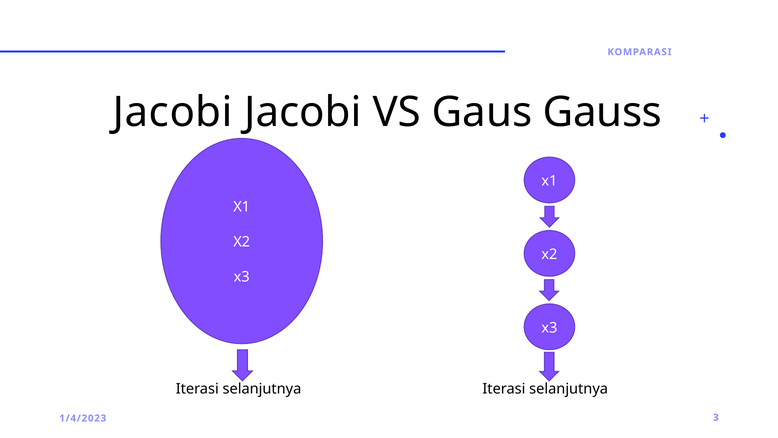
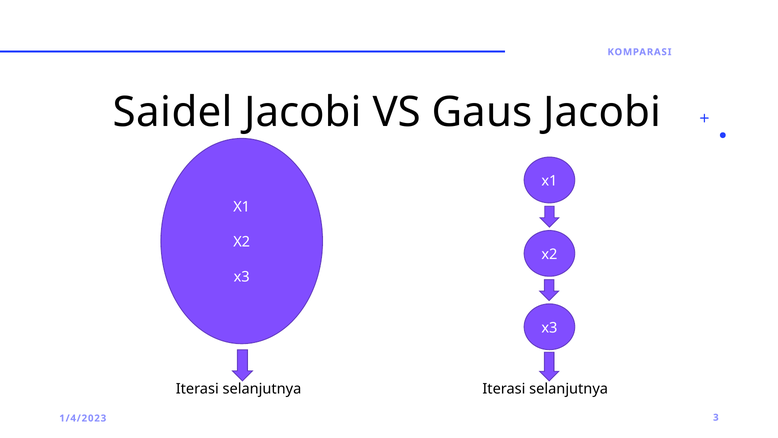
Jacobi: Jacobi -> Saidel (173, 112)
Gaus Gauss: Gauss -> Jacobi (602, 112)
